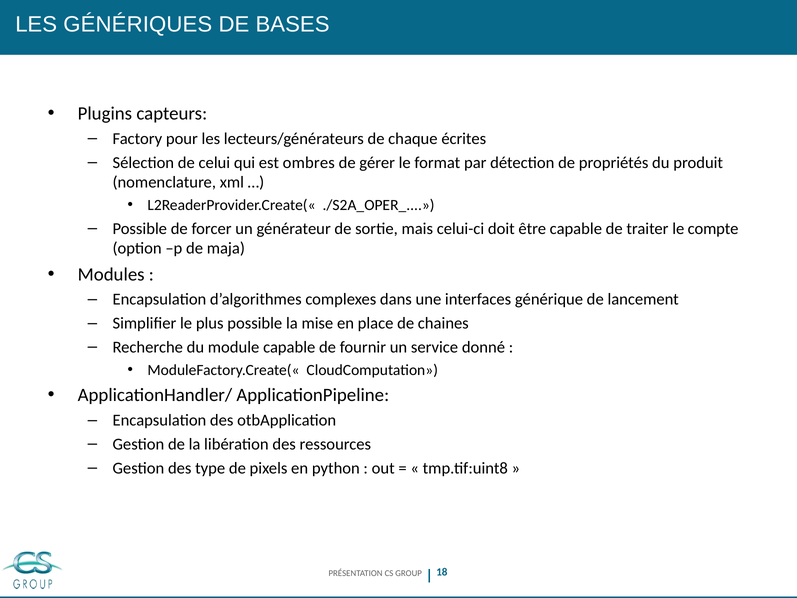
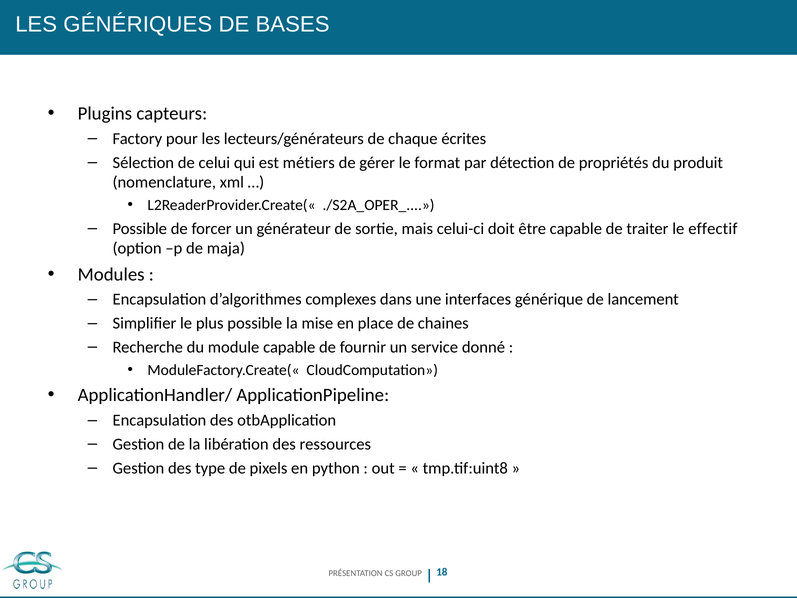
ombres: ombres -> métiers (309, 162)
compte: compte -> effectif (713, 228)
